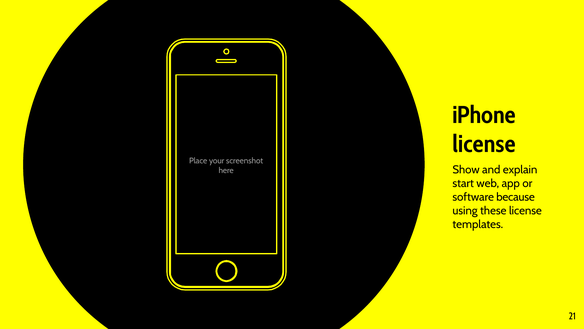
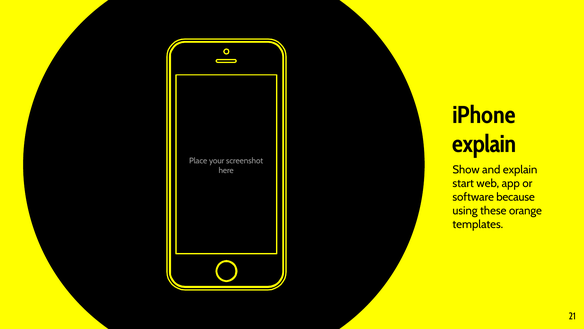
license: license -> explain (484, 144)
these license: license -> orange (525, 210)
